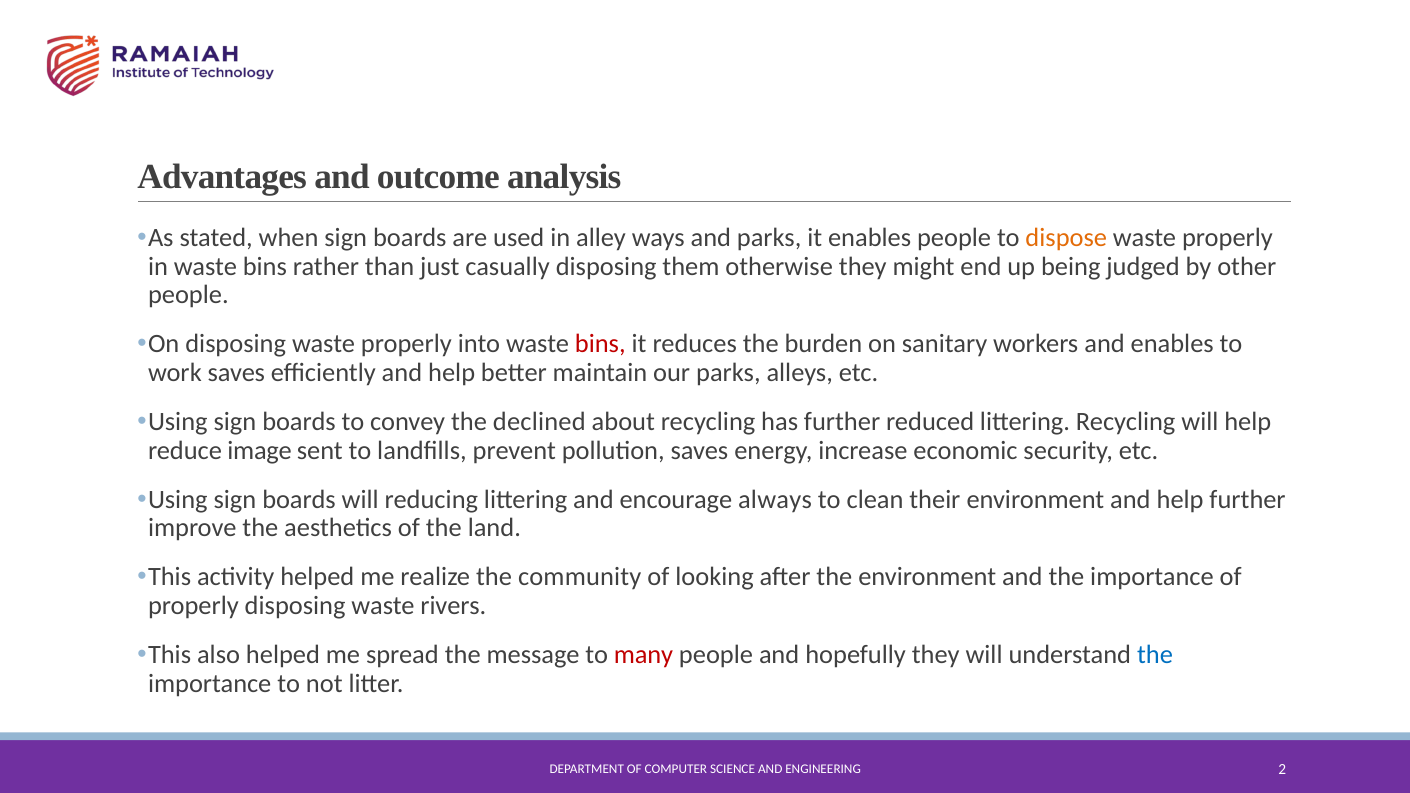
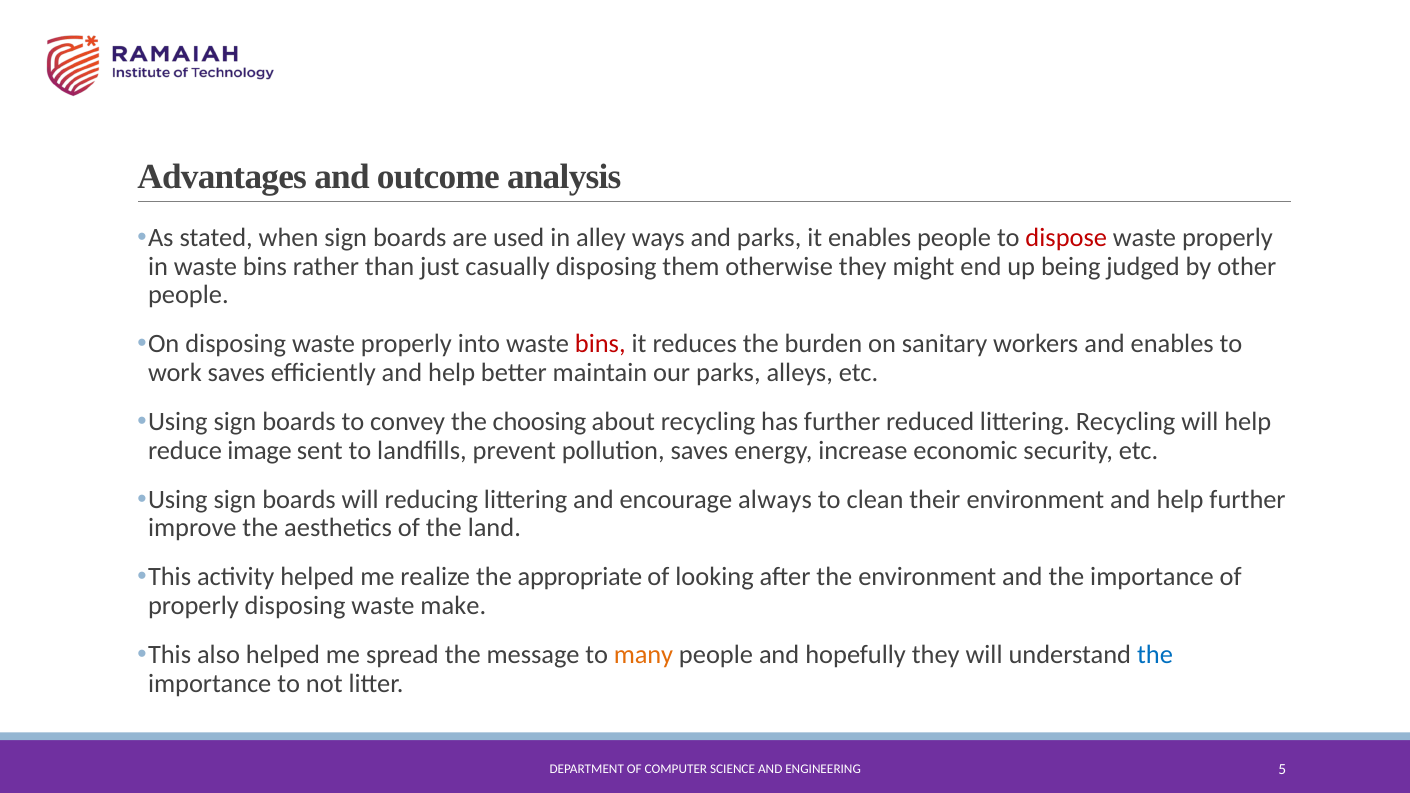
dispose colour: orange -> red (1066, 238)
declined: declined -> choosing (540, 422)
community: community -> appropriate (580, 577)
rivers: rivers -> make (453, 606)
many colour: red -> orange (644, 655)
2: 2 -> 5 (1282, 769)
